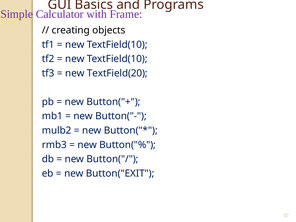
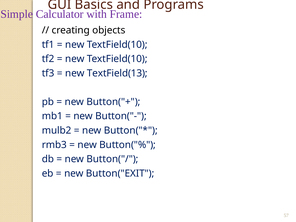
TextField(20: TextField(20 -> TextField(13 (117, 73)
